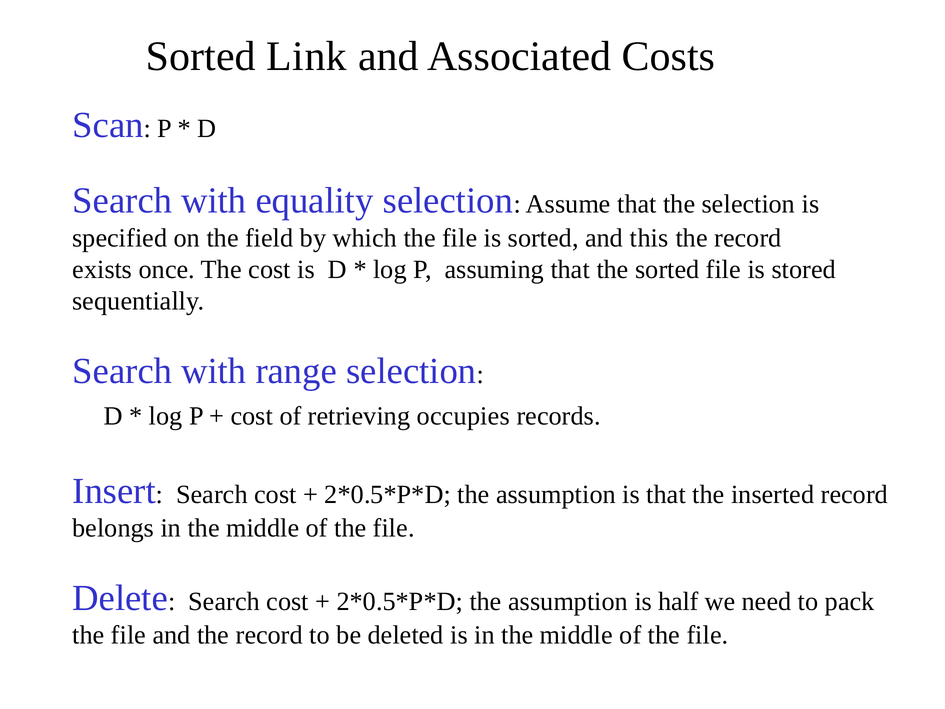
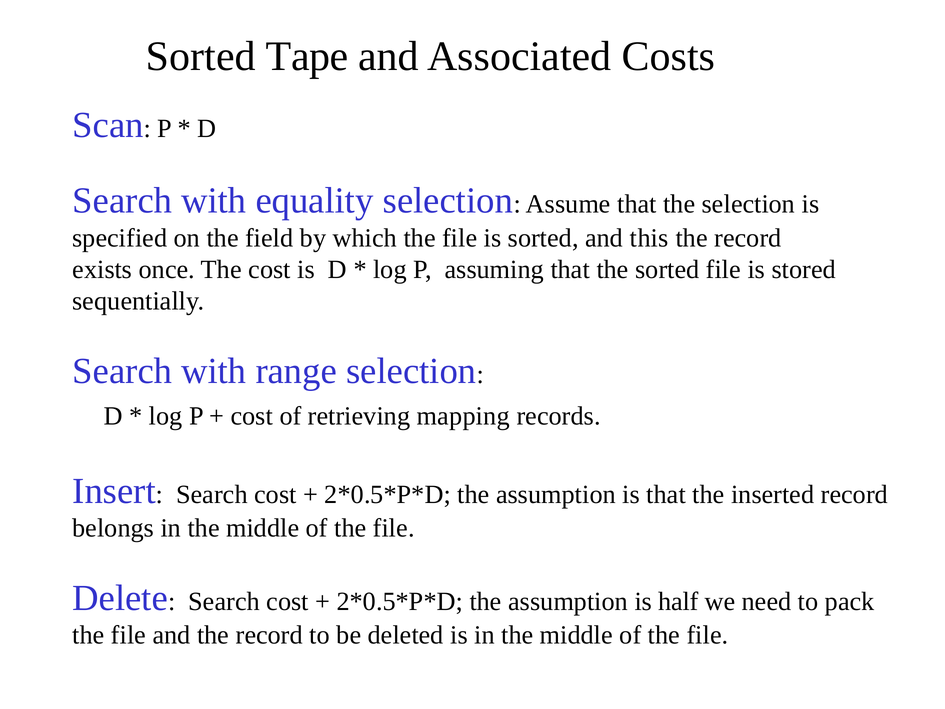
Link: Link -> Tape (307, 56)
occupies: occupies -> mapping (463, 416)
